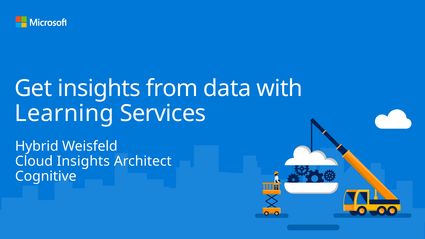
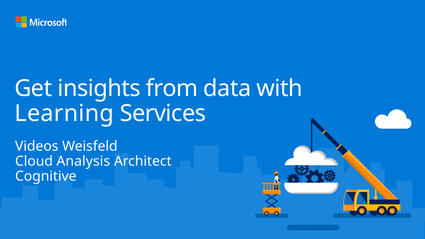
Hybrid: Hybrid -> Videos (37, 146)
Cloud Insights: Insights -> Analysis (83, 161)
